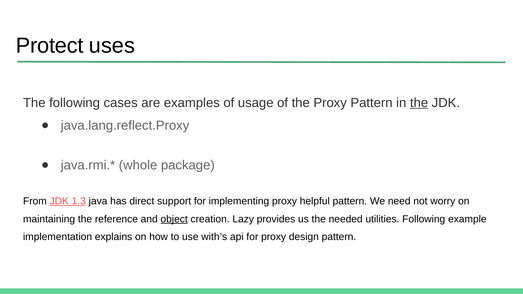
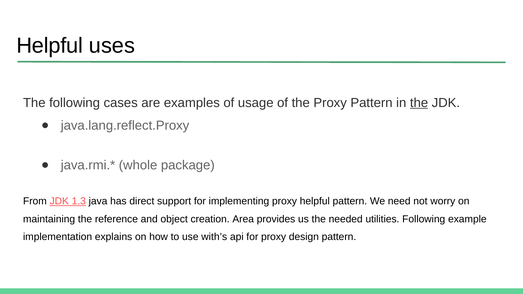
Protect: Protect -> Helpful (50, 46)
object underline: present -> none (174, 219)
Lazy: Lazy -> Area (243, 219)
